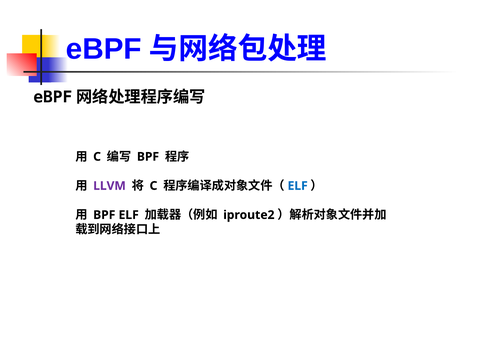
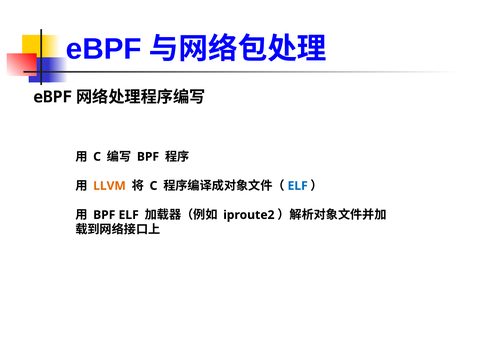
LLVM colour: purple -> orange (109, 186)
